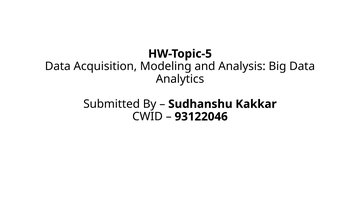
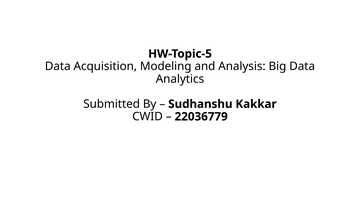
93122046: 93122046 -> 22036779 (201, 116)
